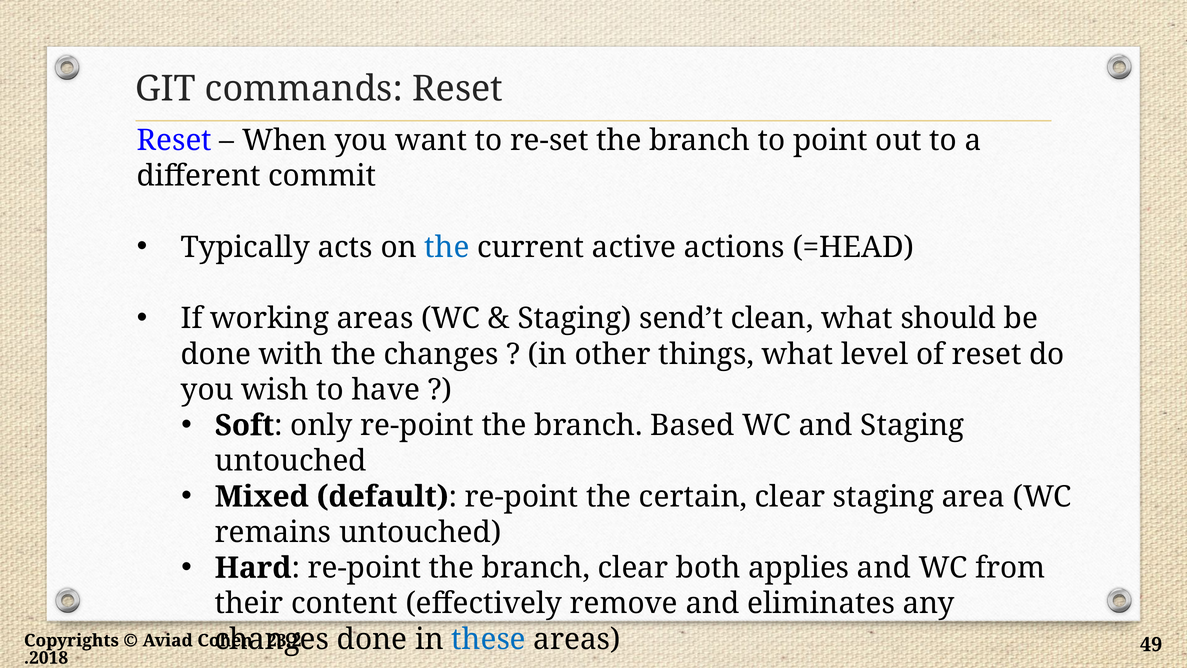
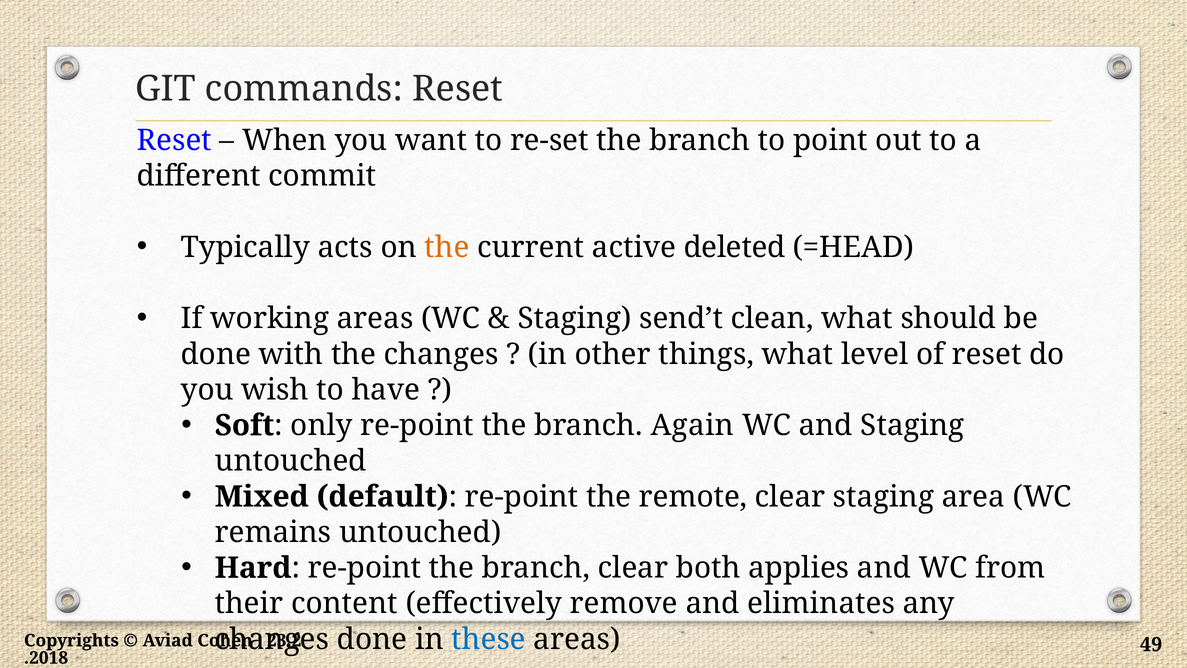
the colour: blue -> orange (447, 247)
actions: actions -> deleted (734, 247)
Based: Based -> Again (692, 425)
certain: certain -> remote (693, 496)
